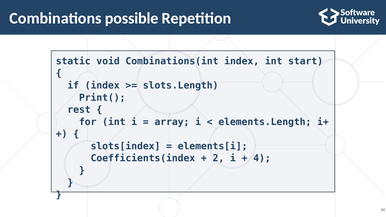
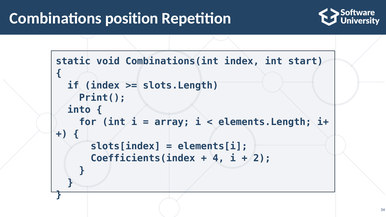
possible: possible -> position (132, 18)
rest: rest -> into (79, 110)
2: 2 -> 4 (218, 158)
4: 4 -> 2 (262, 158)
